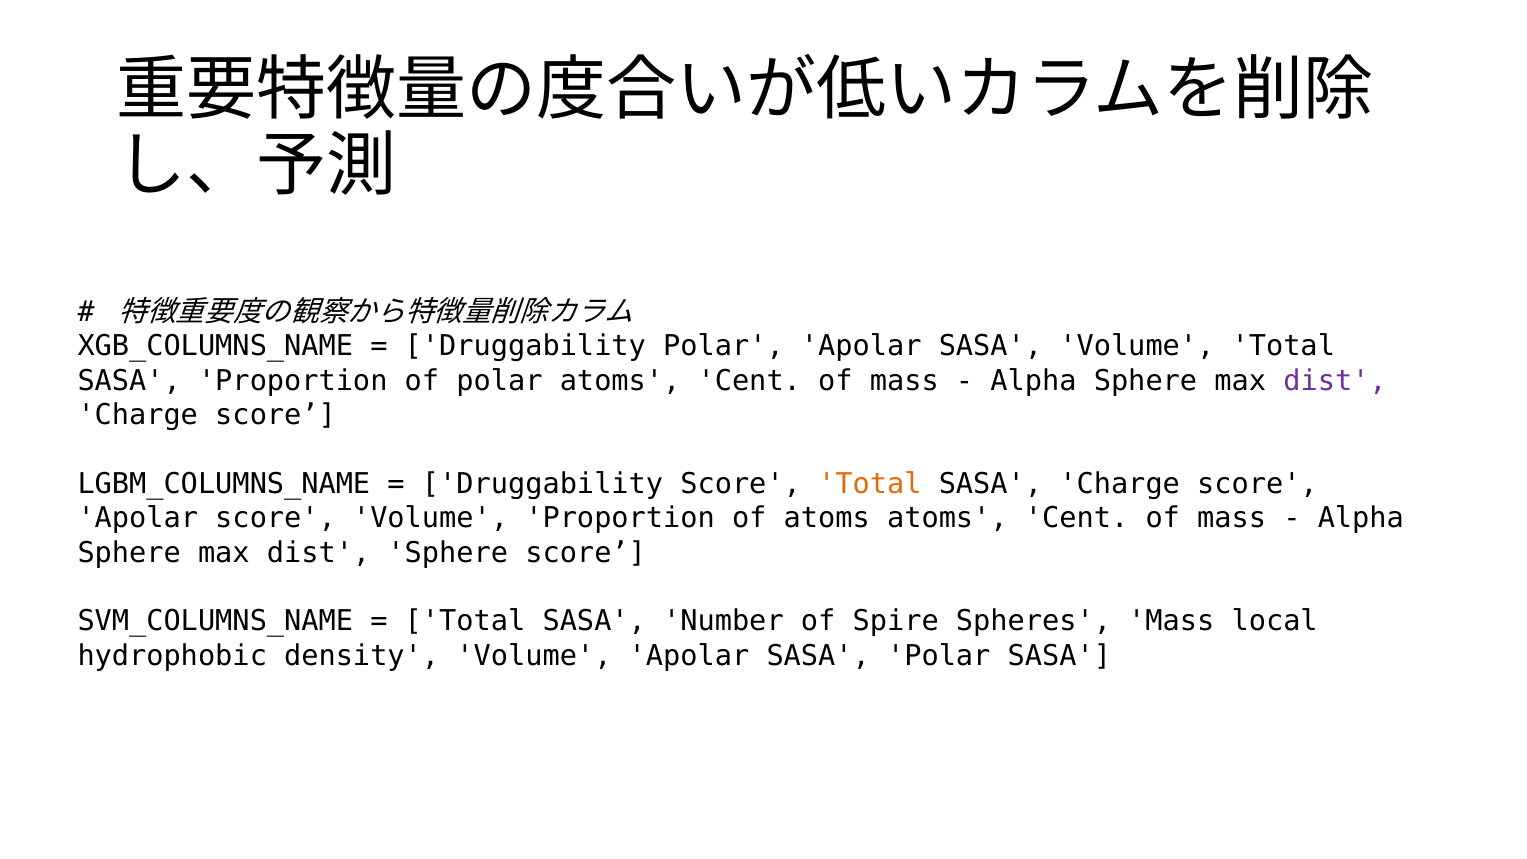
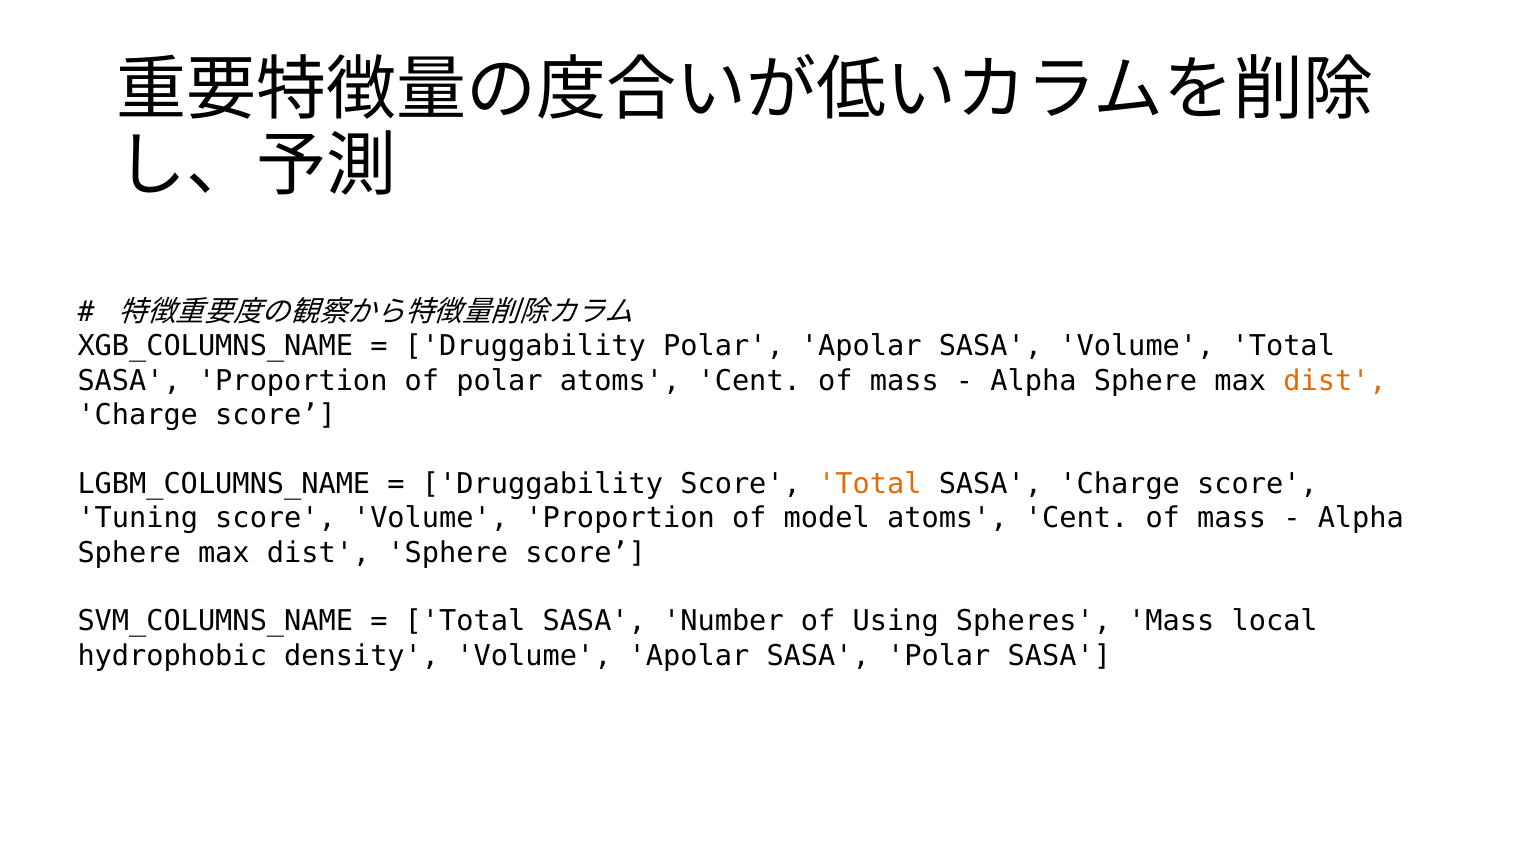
dist colour: purple -> orange (1335, 381)
Apolar: Apolar -> Tuning (138, 518)
of atoms: atoms -> model (827, 518)
Spire: Spire -> Using (896, 621)
